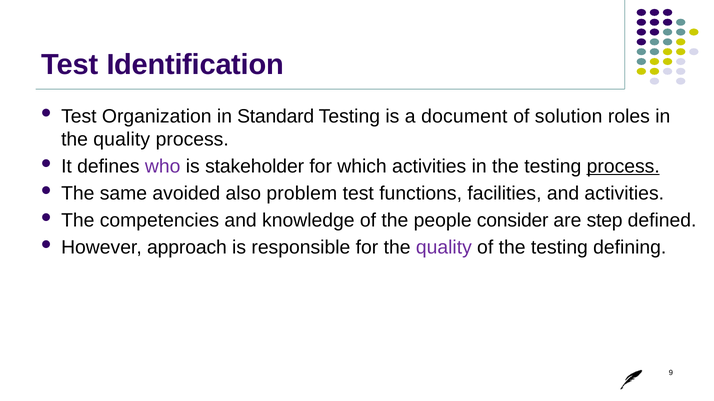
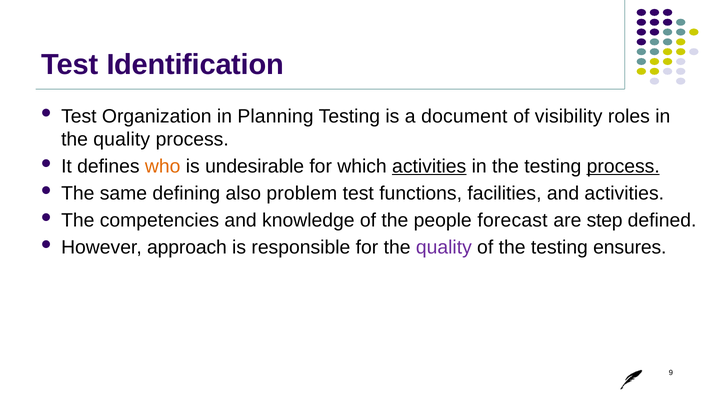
Standard: Standard -> Planning (276, 116)
solution: solution -> visibility (569, 116)
who colour: purple -> orange (163, 167)
stakeholder: stakeholder -> undesirable (255, 167)
activities underline: none -> present (429, 167)
avoided: avoided -> defining (186, 194)
consider: consider -> forecast (513, 221)
defining: defining -> ensures (630, 248)
